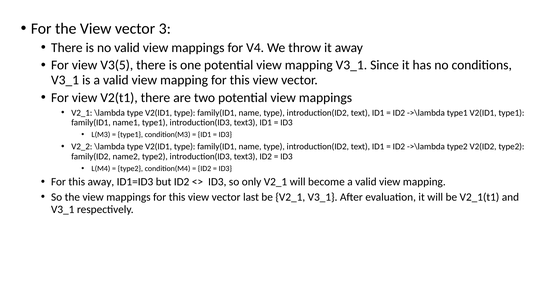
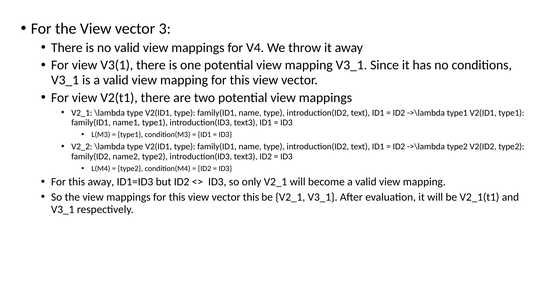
V3(5: V3(5 -> V3(1 (117, 65)
vector last: last -> this (251, 197)
